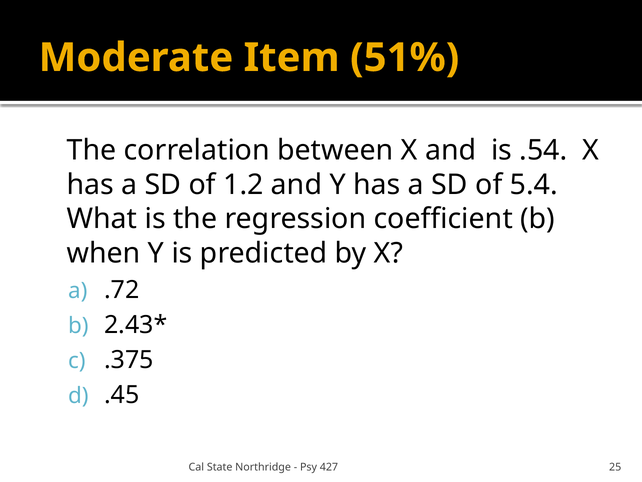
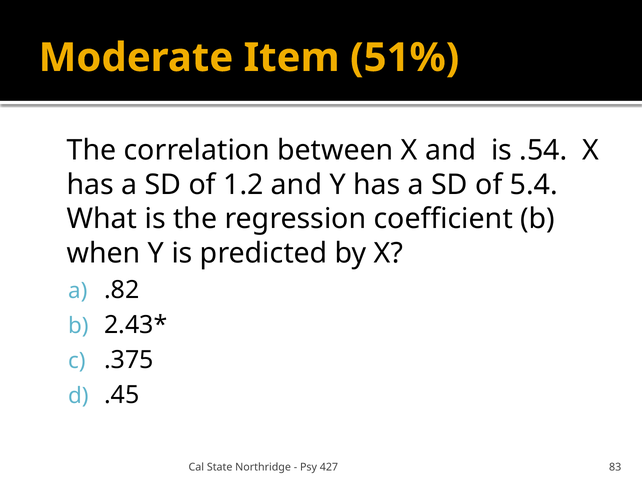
.72: .72 -> .82 (122, 290)
25: 25 -> 83 (615, 467)
